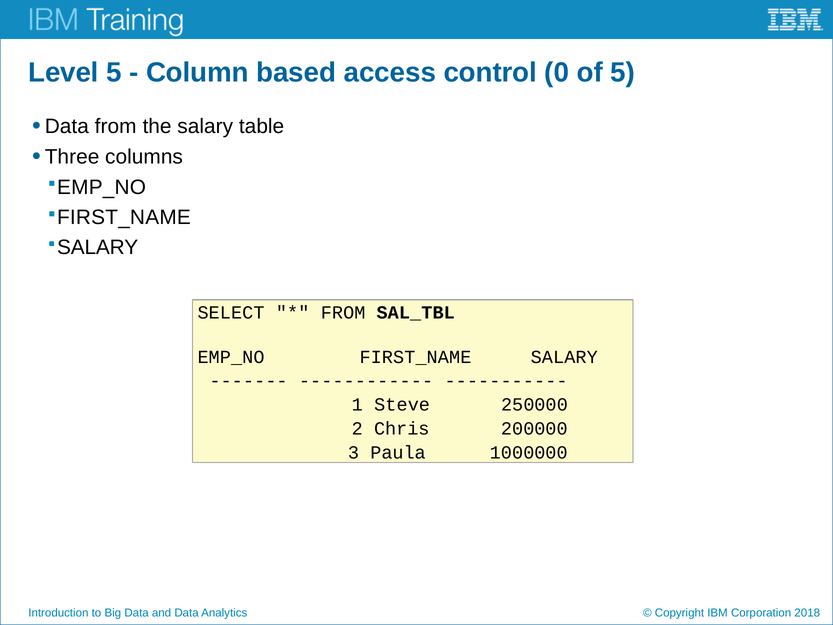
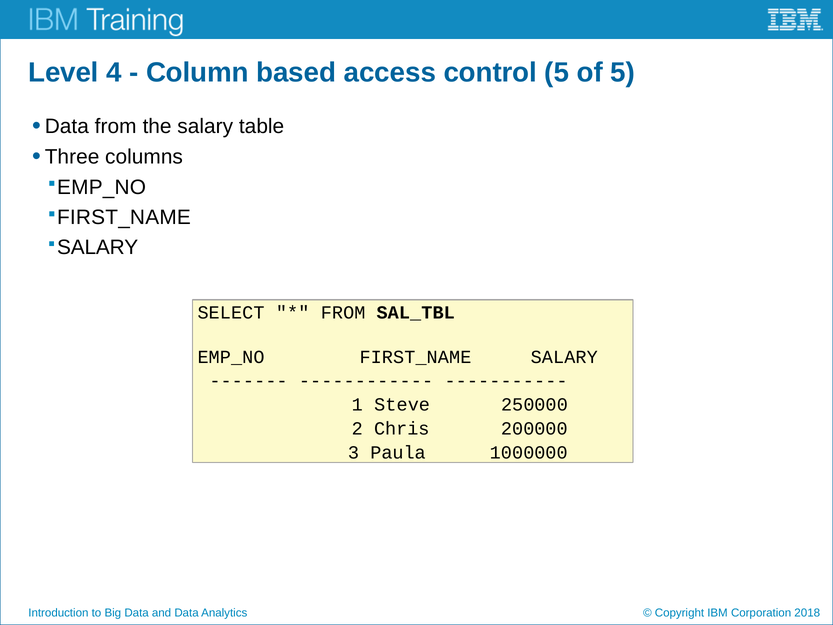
Level 5: 5 -> 4 (114, 73)
control 0: 0 -> 5 (557, 73)
